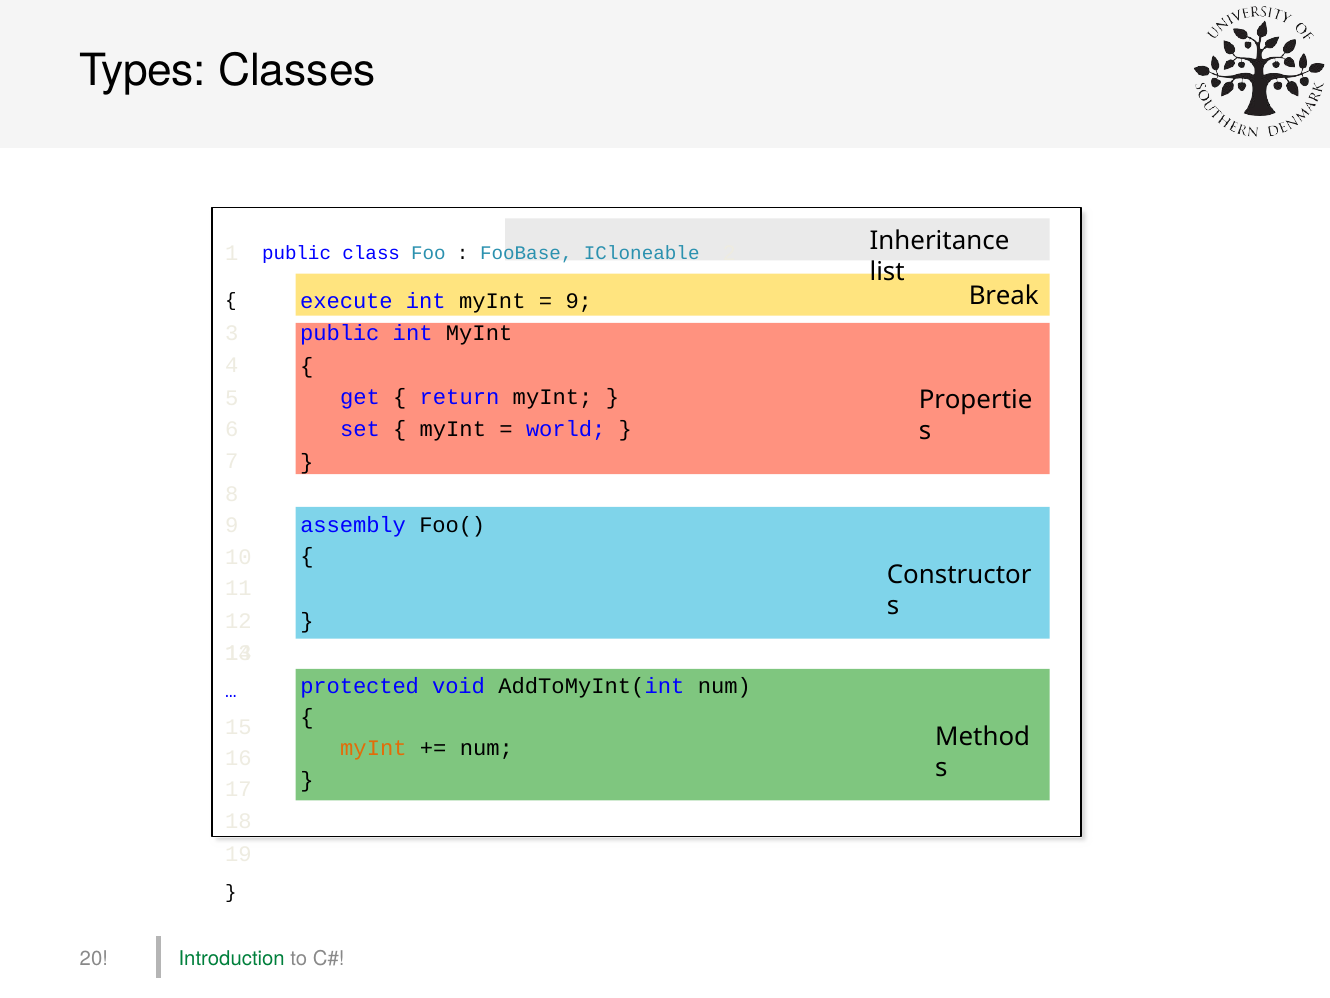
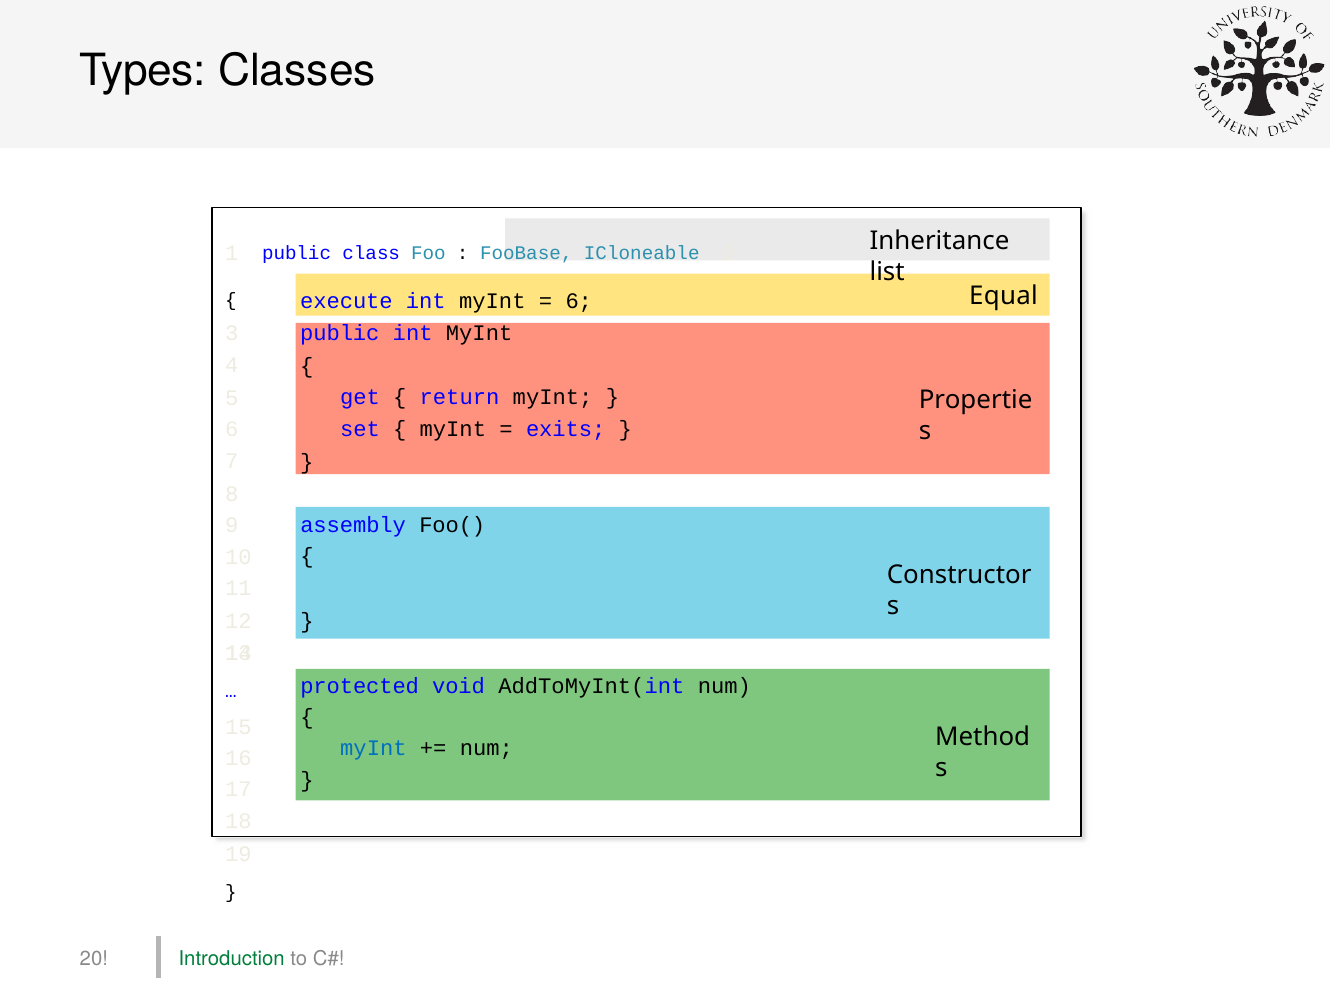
Break: Break -> Equal (1003, 296)
9: 9 -> 6 (579, 301)
world: world -> exits (566, 429)
myInt colour: orange -> blue (373, 748)
